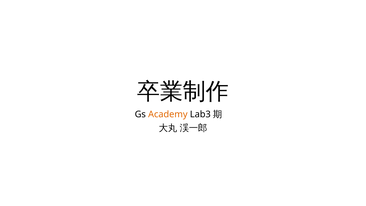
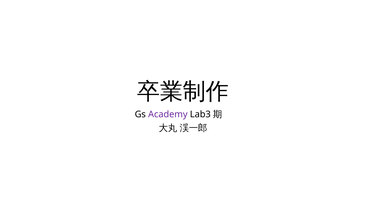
Academy colour: orange -> purple (168, 114)
